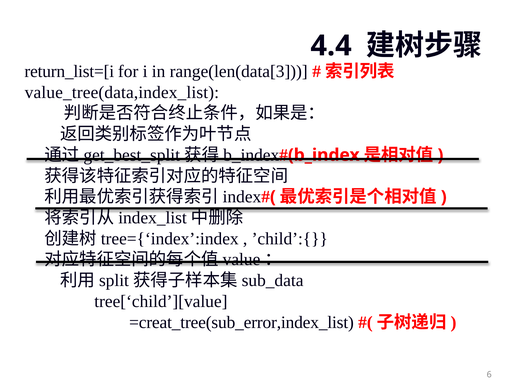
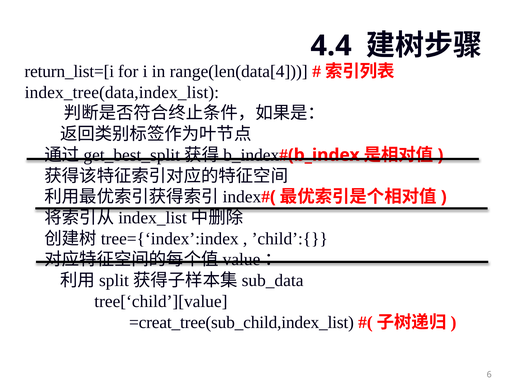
range(len(data[3: range(len(data[3 -> range(len(data[4 (239, 71)
value_tree(data,index_list: value_tree(data,index_list -> index_tree(data,index_list (122, 92)
=creat_tree(sub_error,index_list: =creat_tree(sub_error,index_list -> =creat_tree(sub_child,index_list (241, 322)
